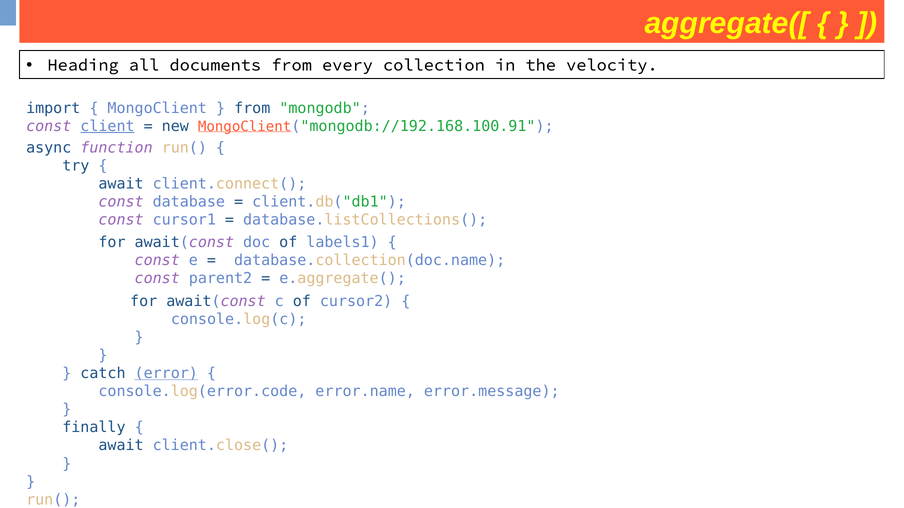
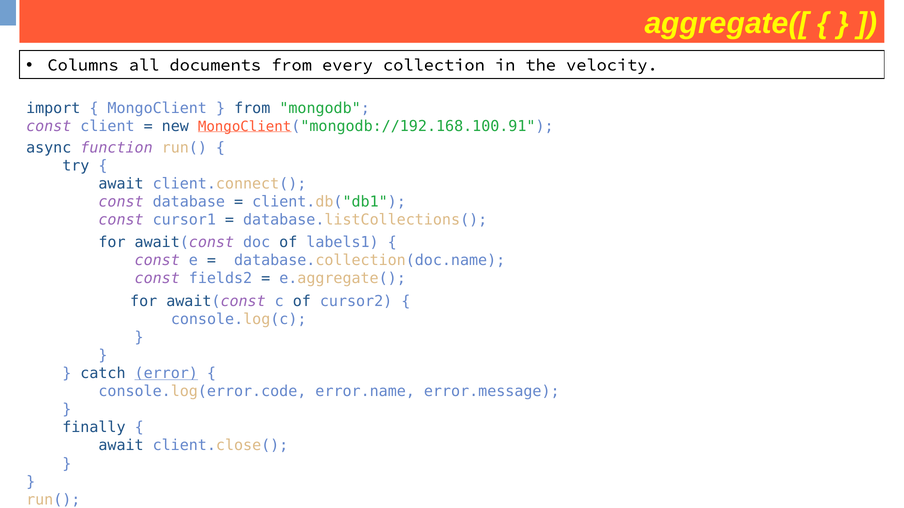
Heading: Heading -> Columns (83, 65)
client underline: present -> none (108, 126)
parent2: parent2 -> fields2 (221, 279)
